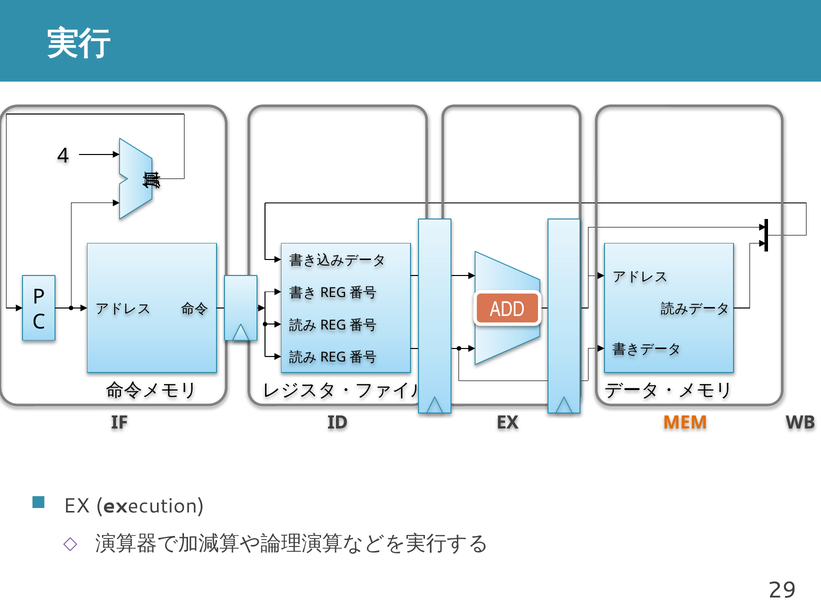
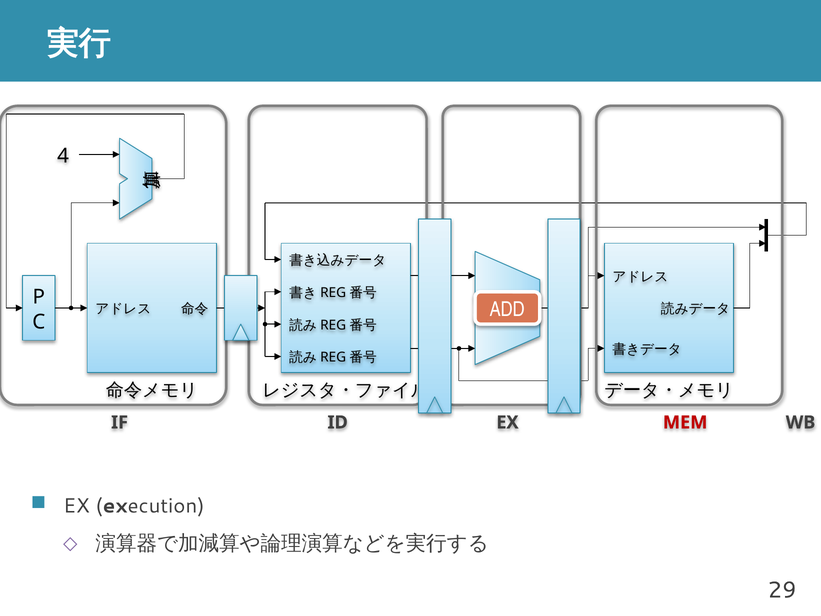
MEM colour: orange -> red (685, 422)
